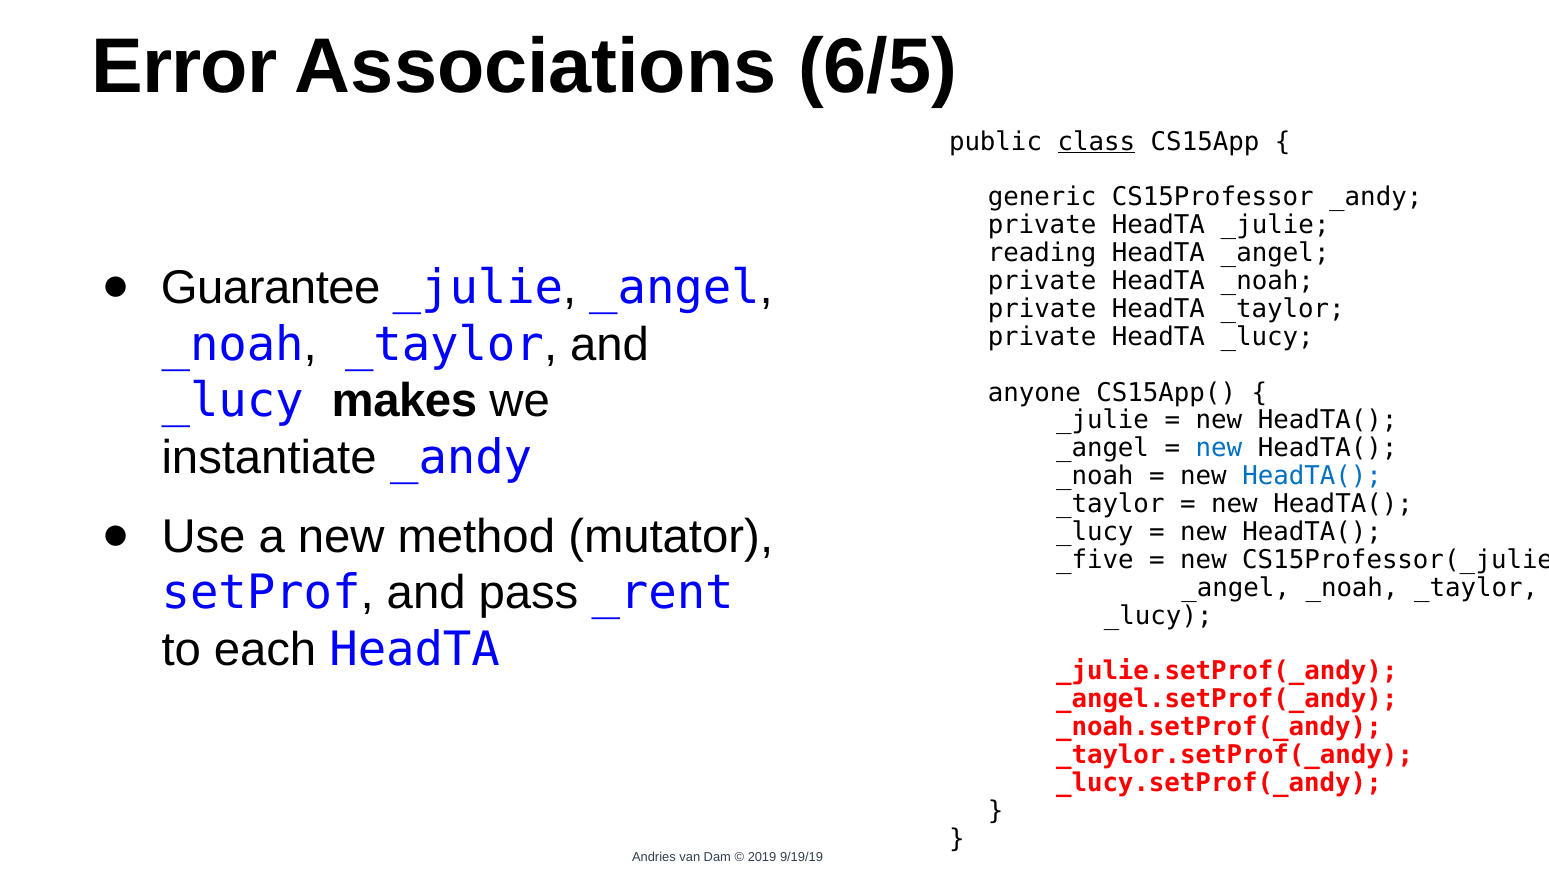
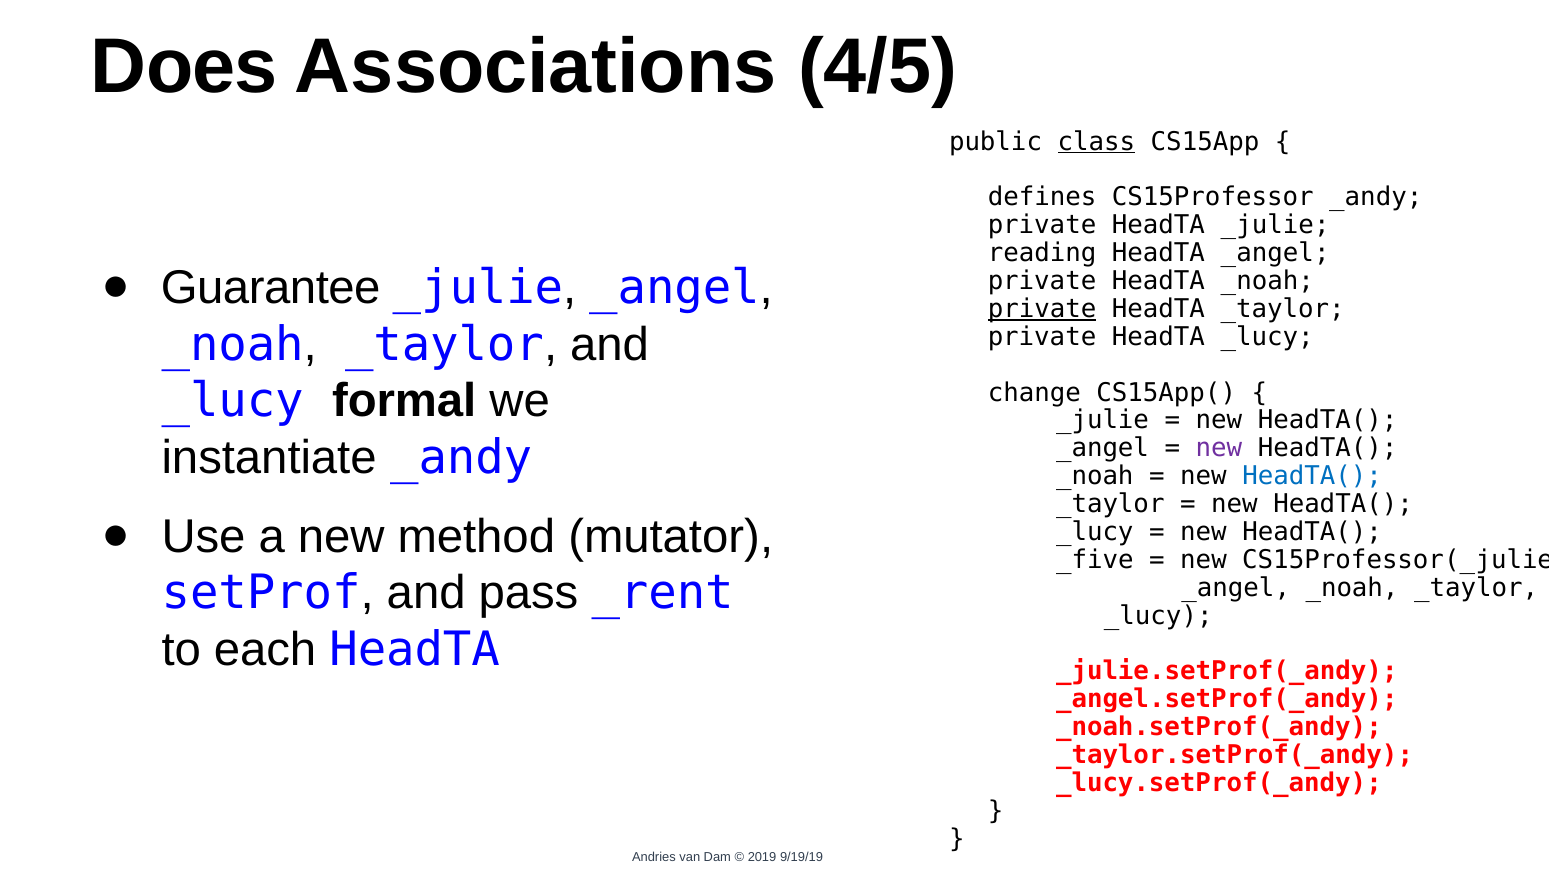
Error: Error -> Does (184, 67)
6/5: 6/5 -> 4/5 (878, 67)
generic: generic -> defines (1042, 197)
private underline: none -> present (1042, 309)
makes: makes -> formal (404, 401)
anyone: anyone -> change (1034, 392)
new colour: blue -> purple (1219, 448)
